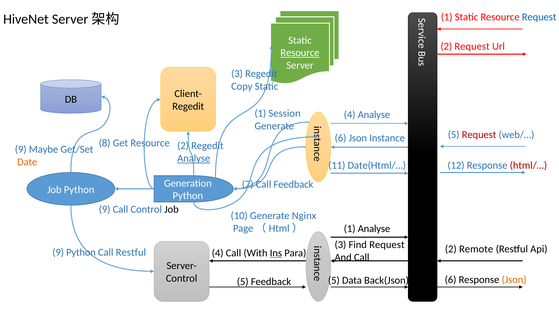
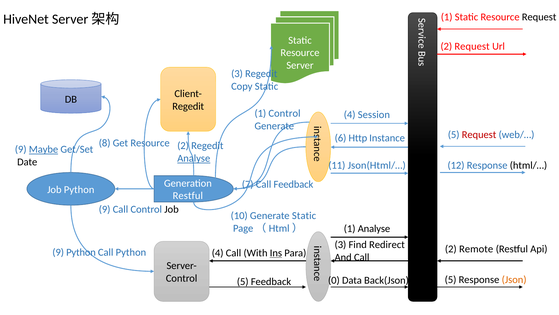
Request colour: blue -> black (539, 17)
Resource underline: present -> none (300, 53)
1 Session: Session -> Control (284, 113)
4 Analyse: Analyse -> Session (374, 115)
6 Json: Json -> Http (358, 138)
Maybe underline: none -> present (44, 149)
Date colour: orange -> black (27, 162)
Date(Html/…: Date(Html/… -> Json(Html/… (377, 165)
html/… colour: red -> black (528, 165)
Python: Python -> Restful (188, 196)
Generate Nginx: Nginx -> Static (304, 215)
Find Request: Request -> Redirect (387, 244)
Call Restful: Restful -> Python (131, 252)
Feedback 5: 5 -> 0 (334, 280)
Back(Json 6: 6 -> 5 (451, 279)
